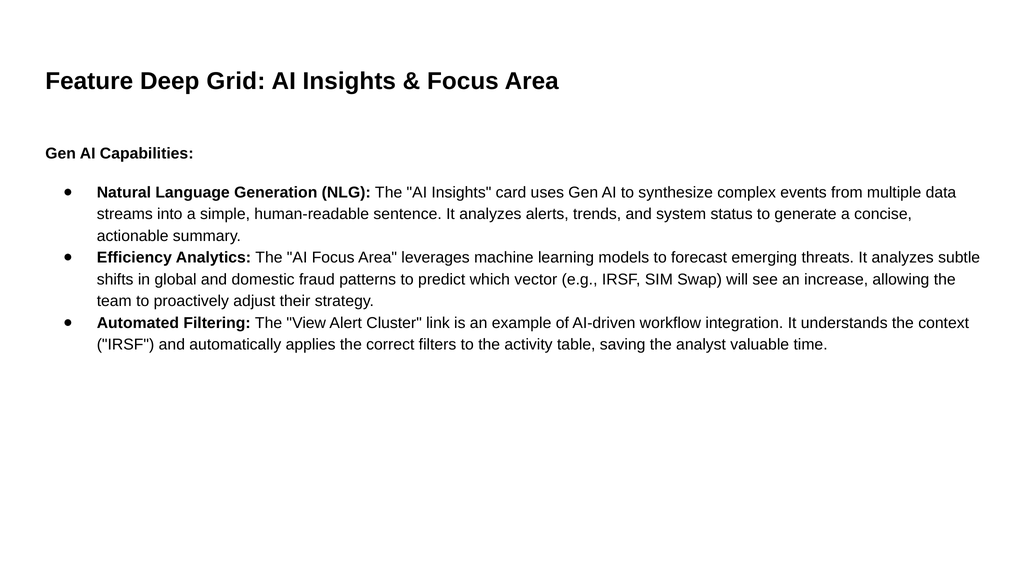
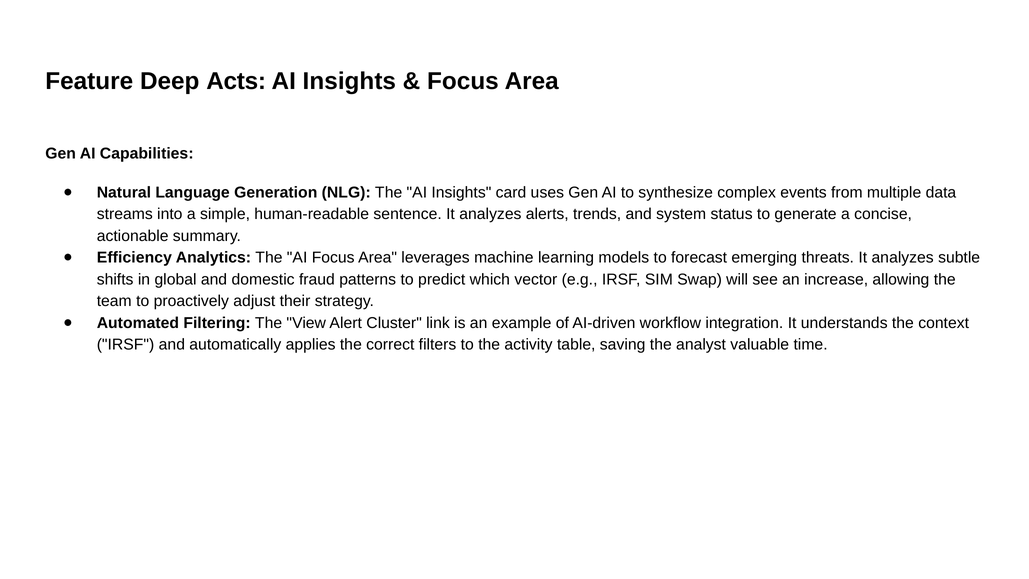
Grid: Grid -> Acts (236, 81)
